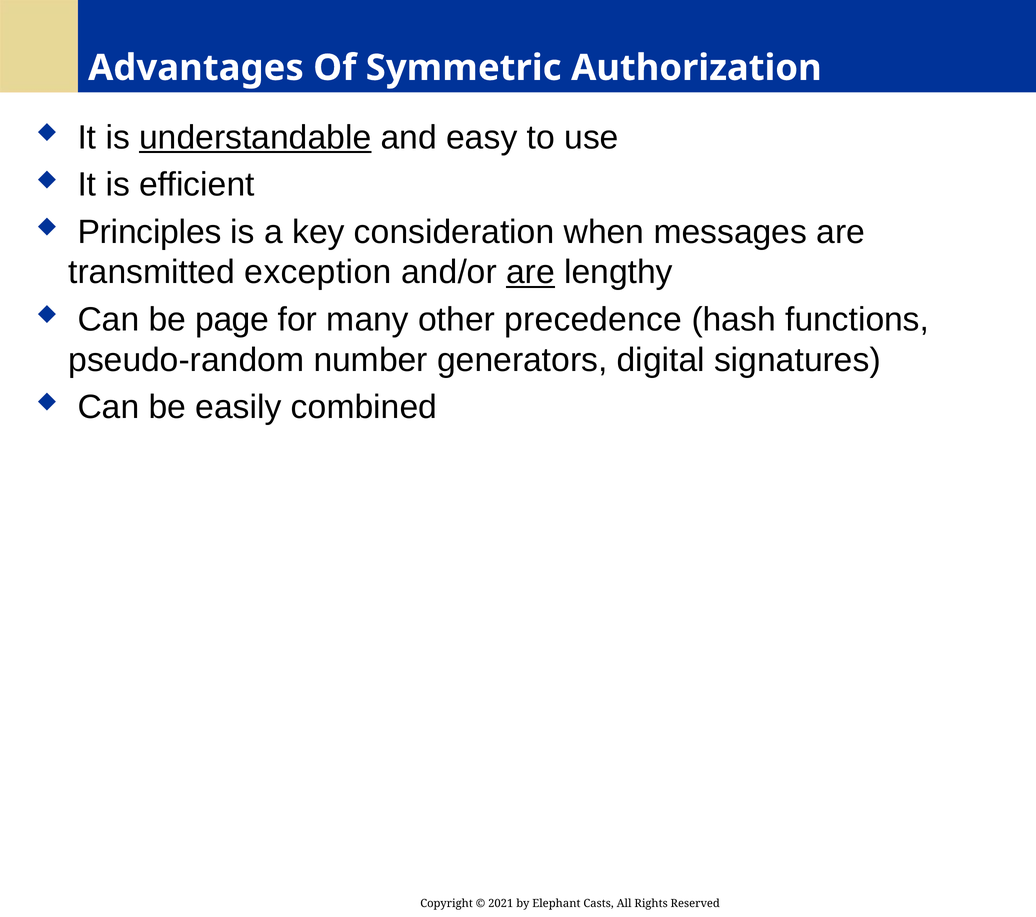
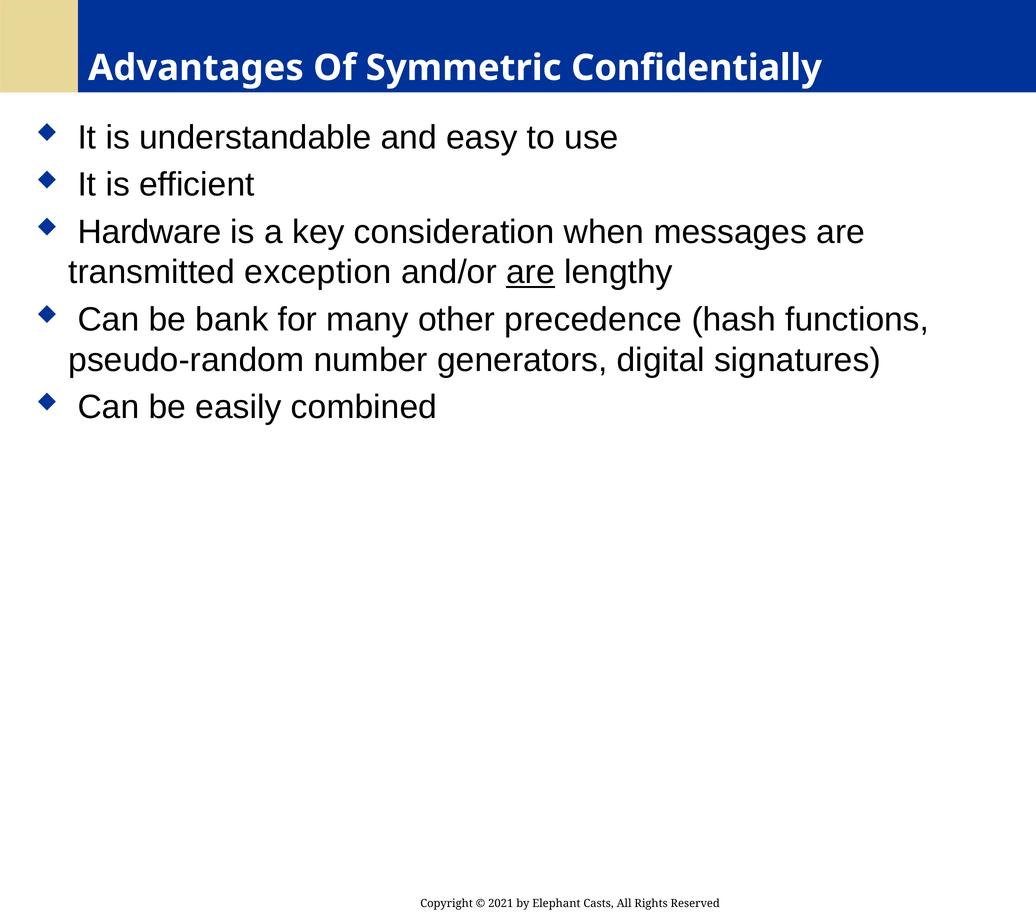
Authorization: Authorization -> Confidentially (697, 68)
understandable underline: present -> none (255, 138)
Principles: Principles -> Hardware (150, 232)
page: page -> bank (232, 320)
